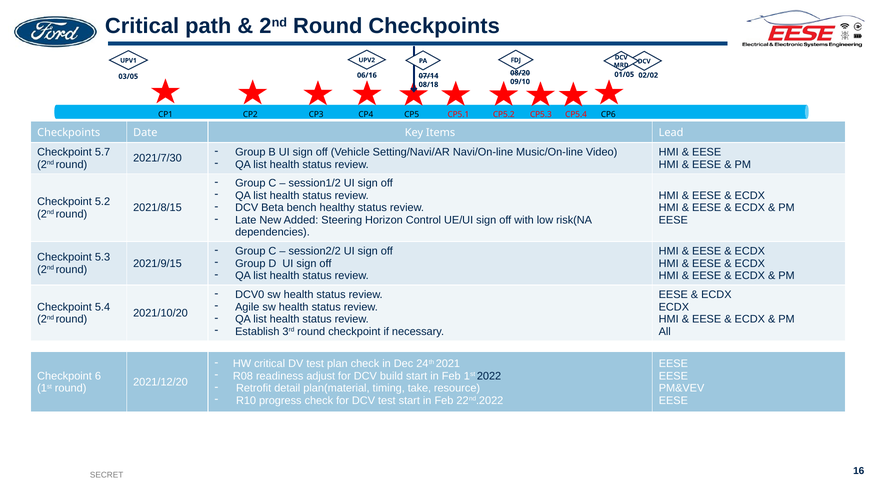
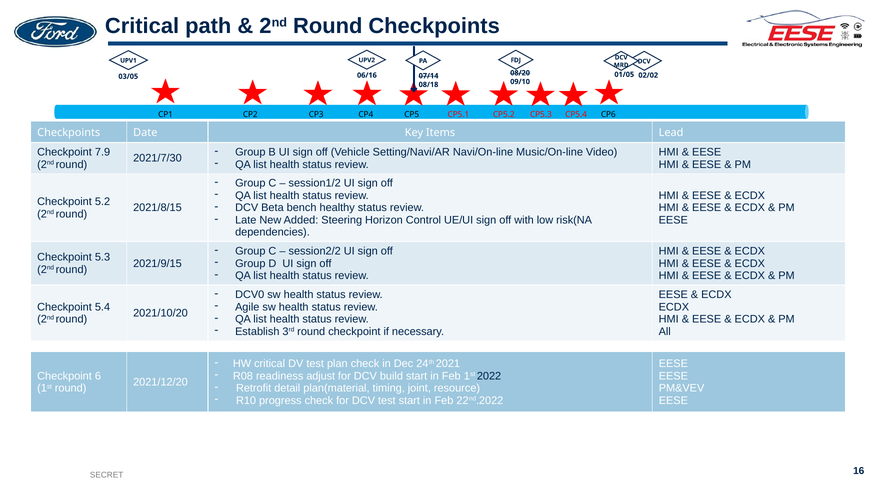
5.7: 5.7 -> 7.9 (103, 152)
take: take -> joint (419, 388)
